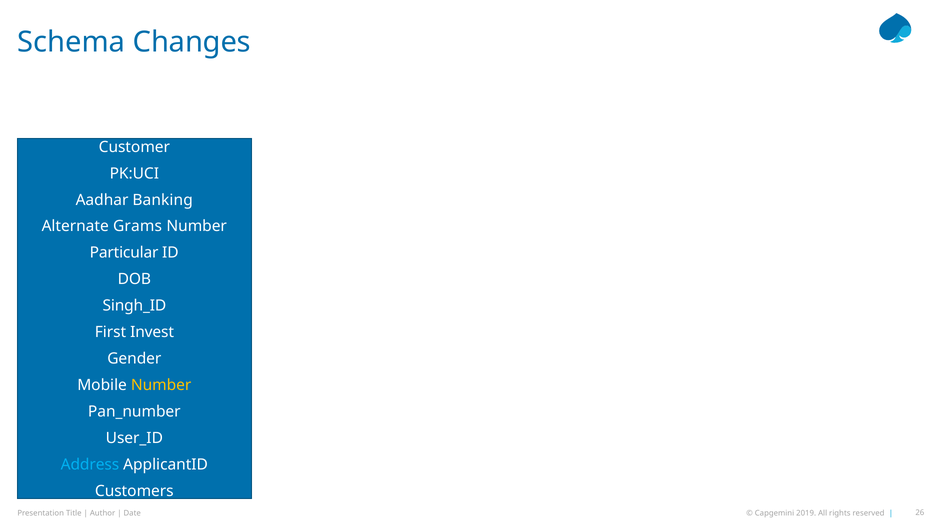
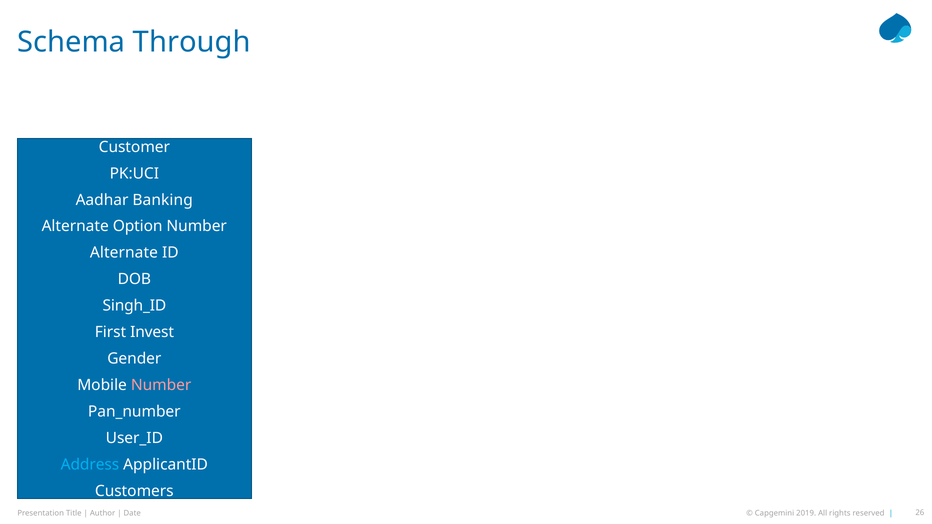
Changes: Changes -> Through (192, 42)
Grams: Grams -> Option (138, 226)
Particular: Particular -> Alternate (124, 253)
Number colour: yellow -> pink (161, 385)
